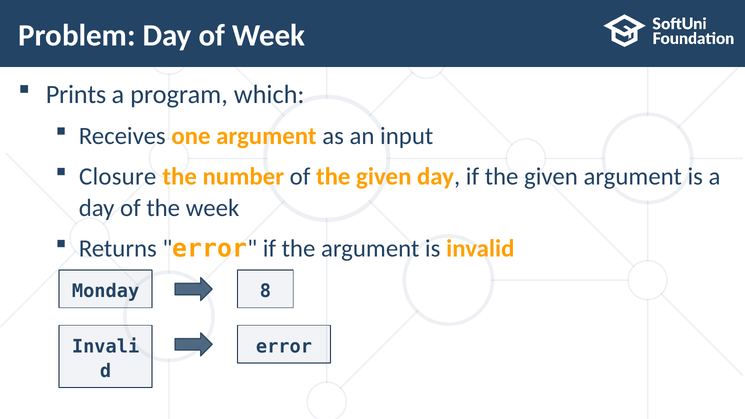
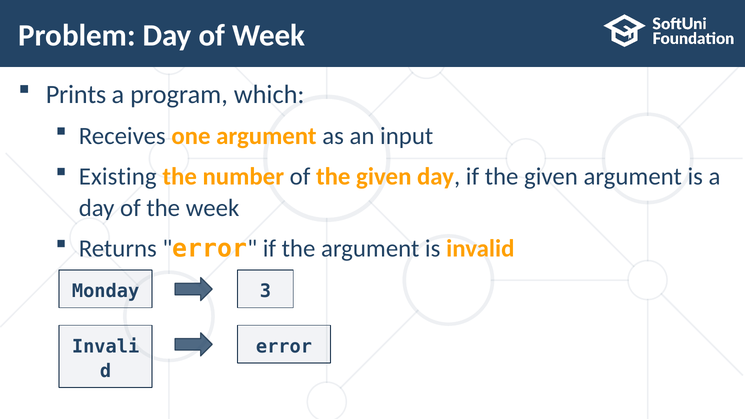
Closure: Closure -> Existing (118, 177)
8: 8 -> 3 (265, 291)
